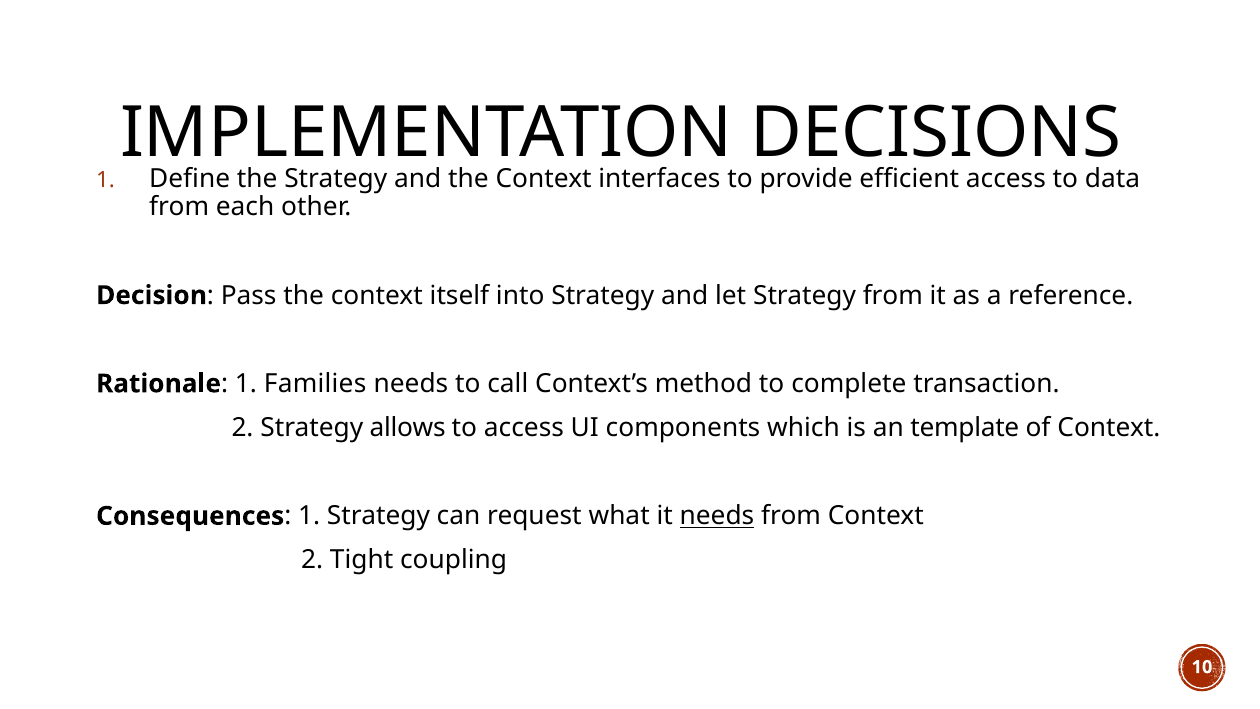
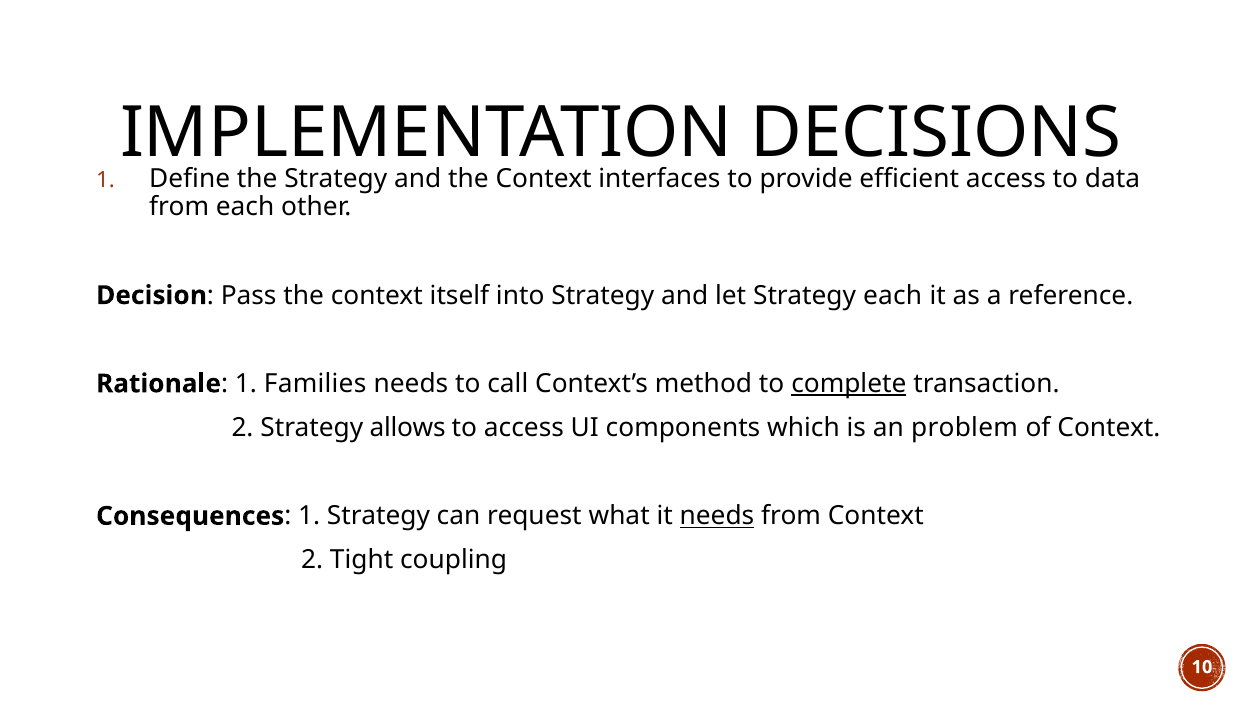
Strategy from: from -> each (893, 295)
complete underline: none -> present (849, 384)
template: template -> problem (965, 428)
